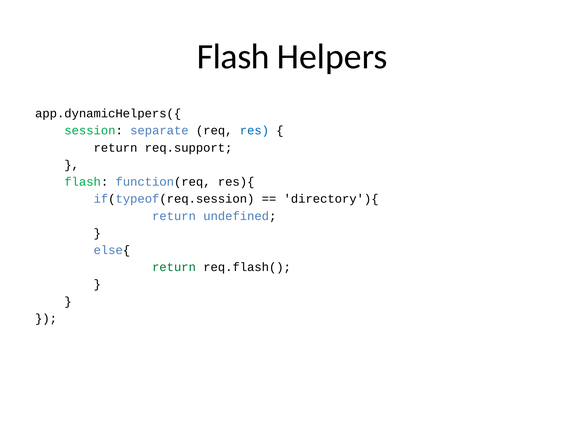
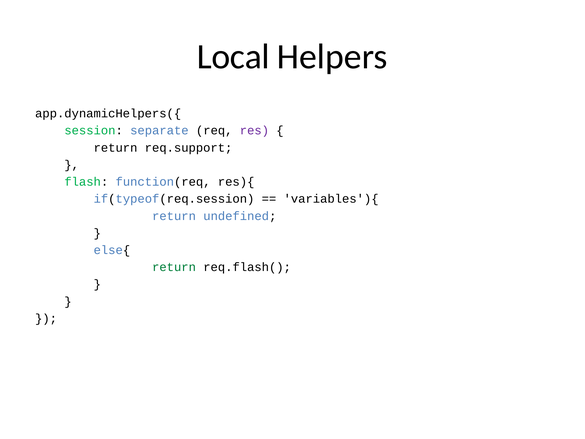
Flash: Flash -> Local (233, 57)
res colour: blue -> purple (254, 131)
directory'){: directory'){ -> variables'){ (331, 199)
